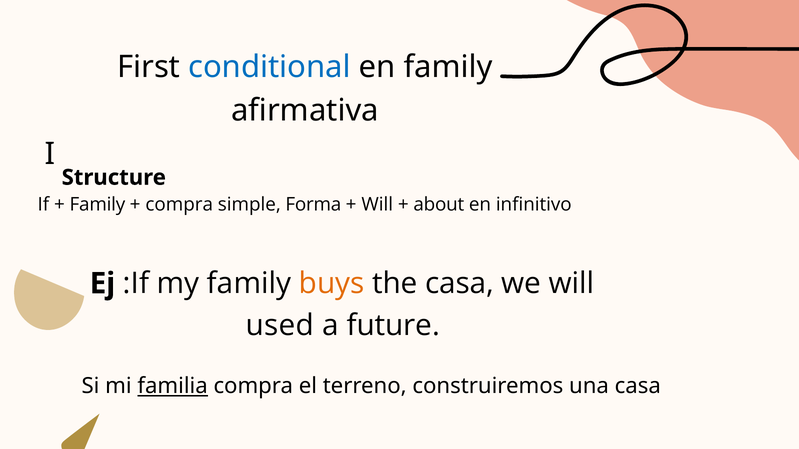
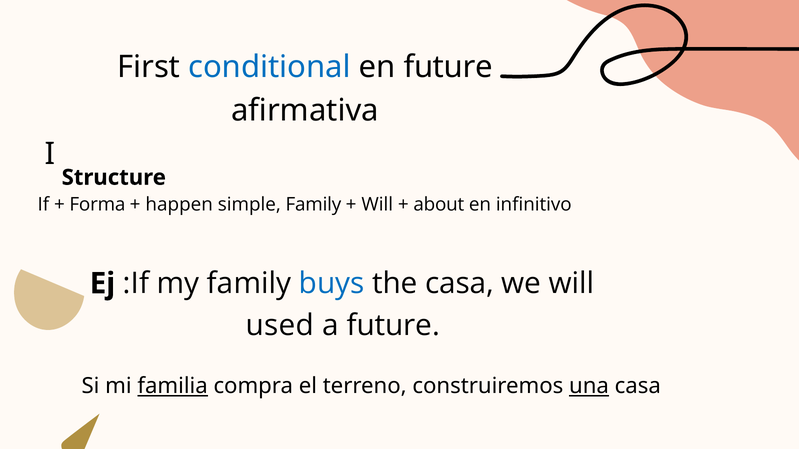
en family: family -> future (448, 67)
Family: Family -> Forma (97, 205)
compra: compra -> happen (179, 205)
simple Forma: Forma -> Family (313, 205)
buys colour: orange -> blue (332, 284)
una underline: none -> present (589, 386)
